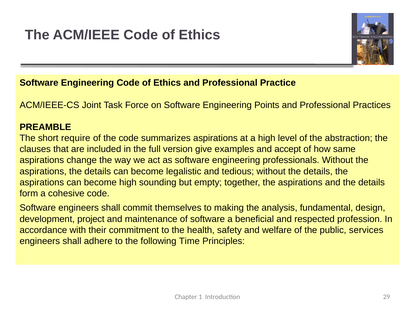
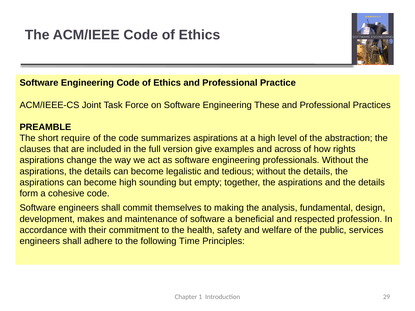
Points: Points -> These (267, 105)
accept: accept -> across (288, 149)
same: same -> rights (344, 149)
project: project -> makes (91, 219)
